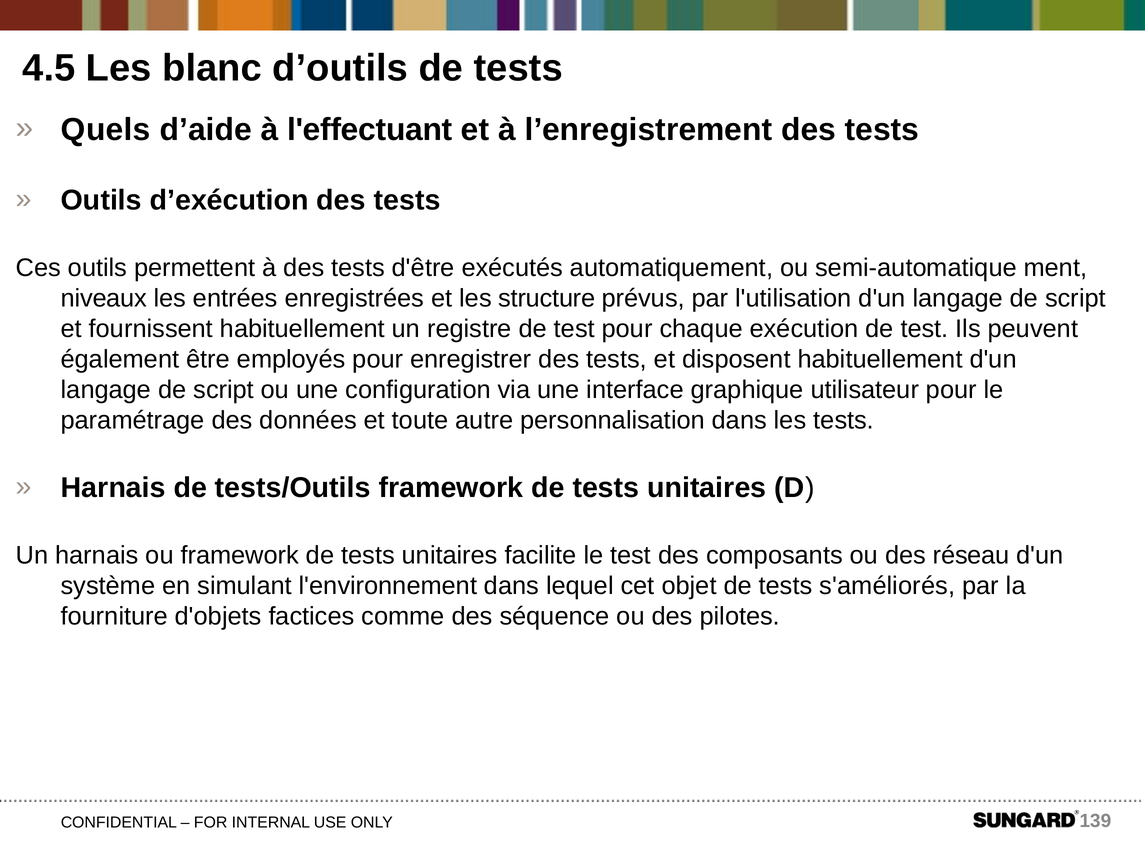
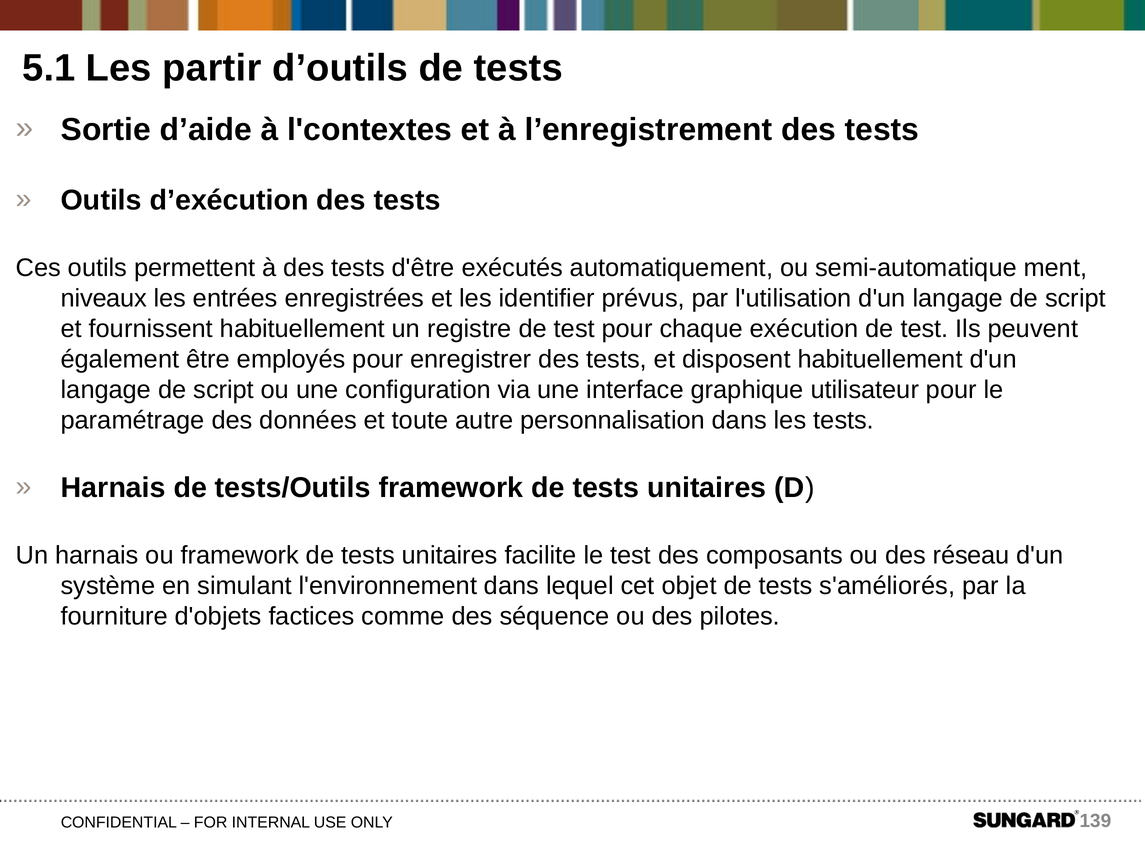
4.5: 4.5 -> 5.1 (49, 68)
blanc: blanc -> partir (212, 68)
Quels: Quels -> Sortie (106, 129)
l'effectuant: l'effectuant -> l'contextes (370, 129)
structure: structure -> identifier (547, 298)
